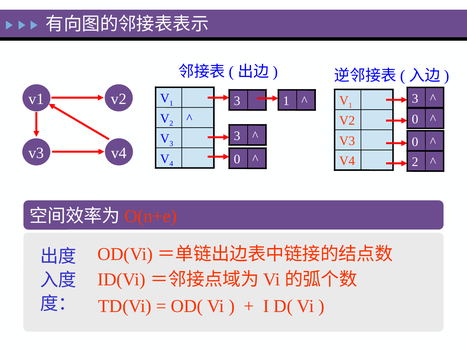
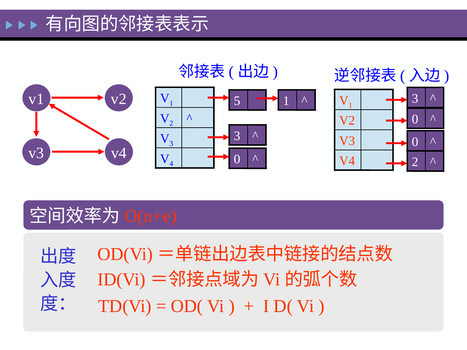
1 3: 3 -> 5 (237, 101)
